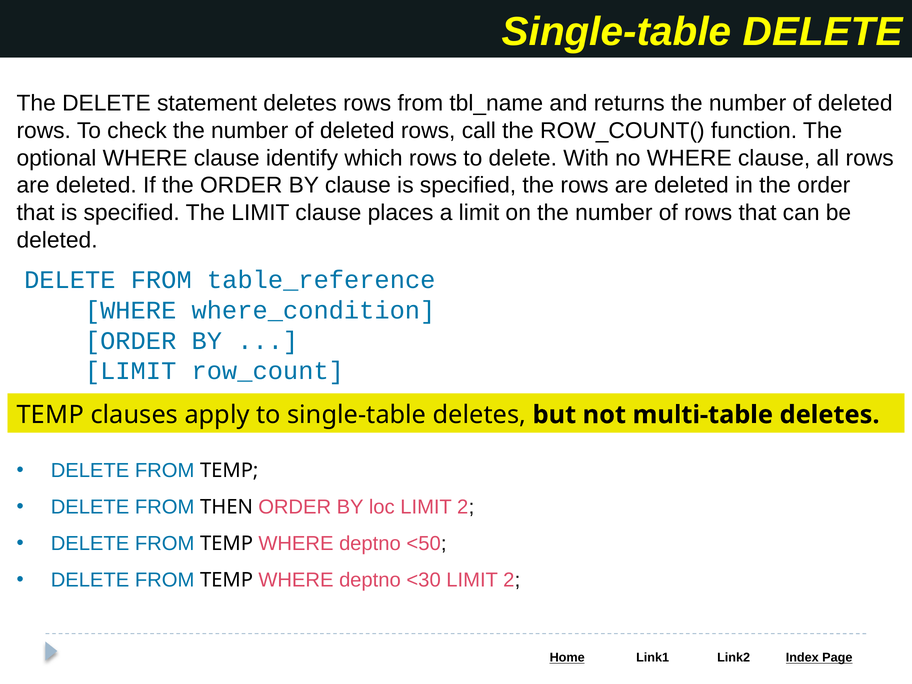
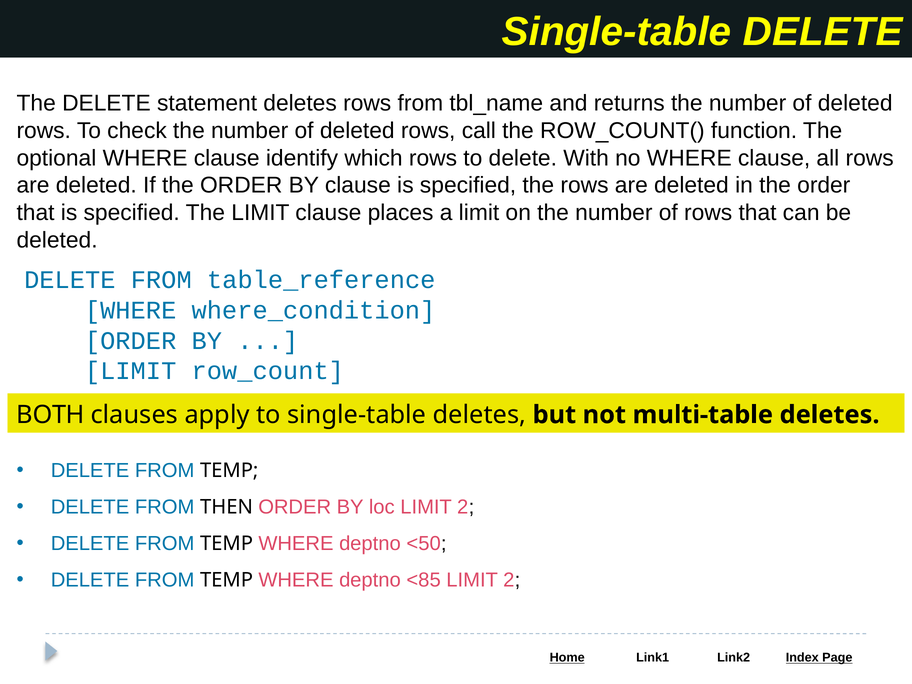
TEMP: TEMP -> BOTH (51, 415)
<30: <30 -> <85 (424, 580)
